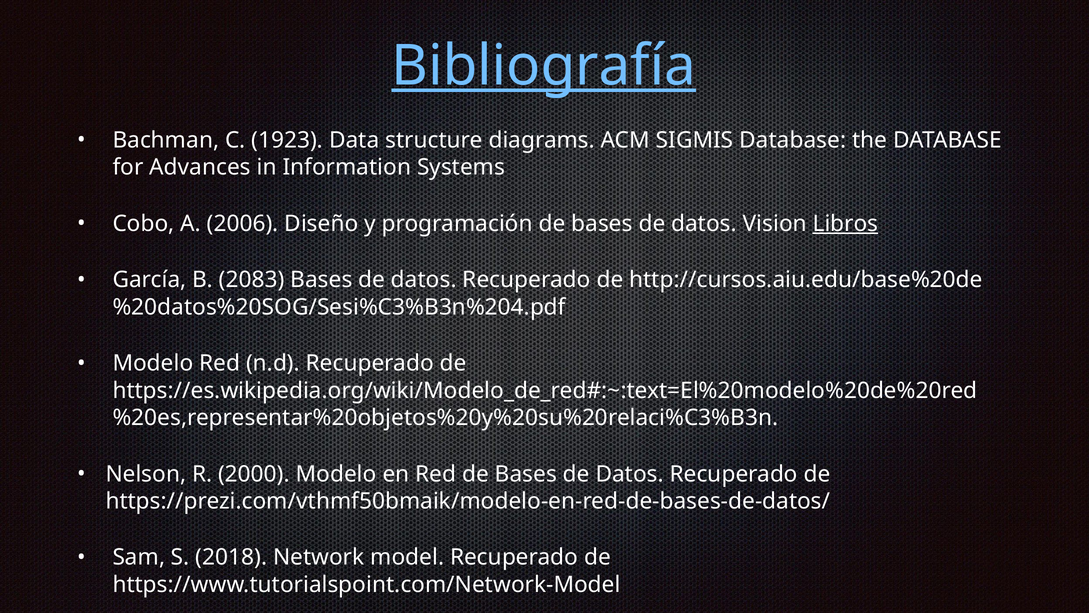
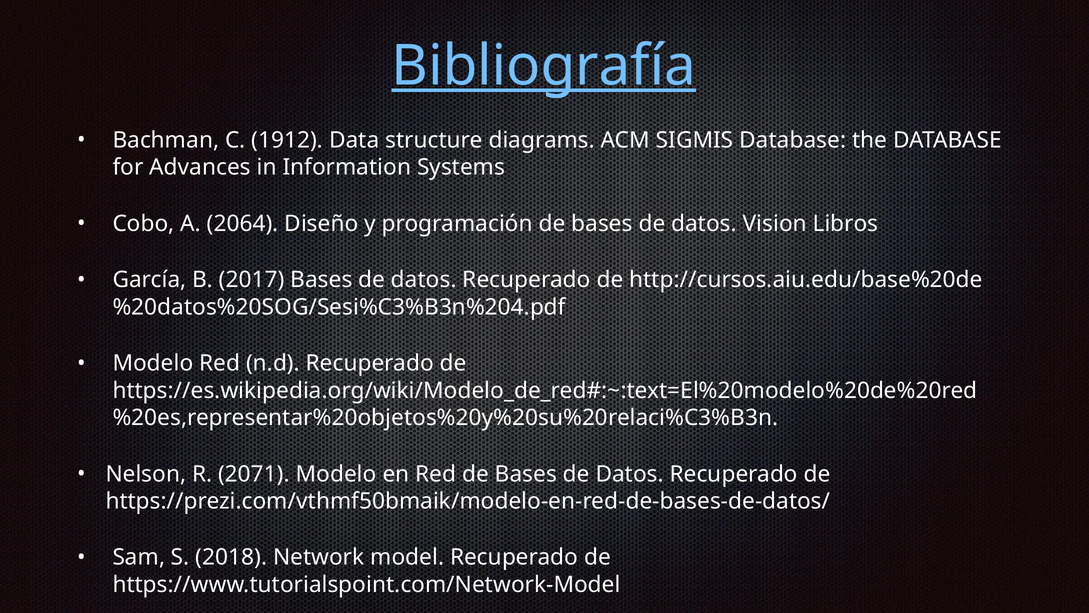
1923: 1923 -> 1912 (287, 140)
2006: 2006 -> 2064 (243, 223)
Libros underline: present -> none (845, 223)
2083: 2083 -> 2017 (252, 280)
2000: 2000 -> 2071 (254, 474)
